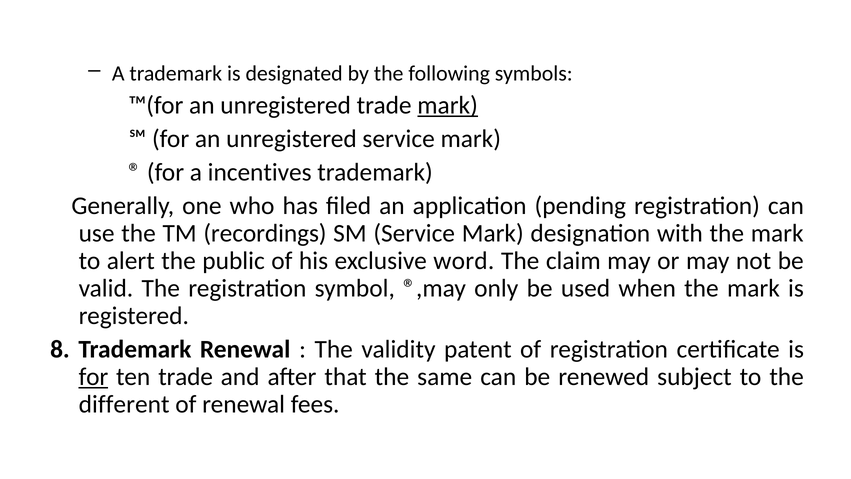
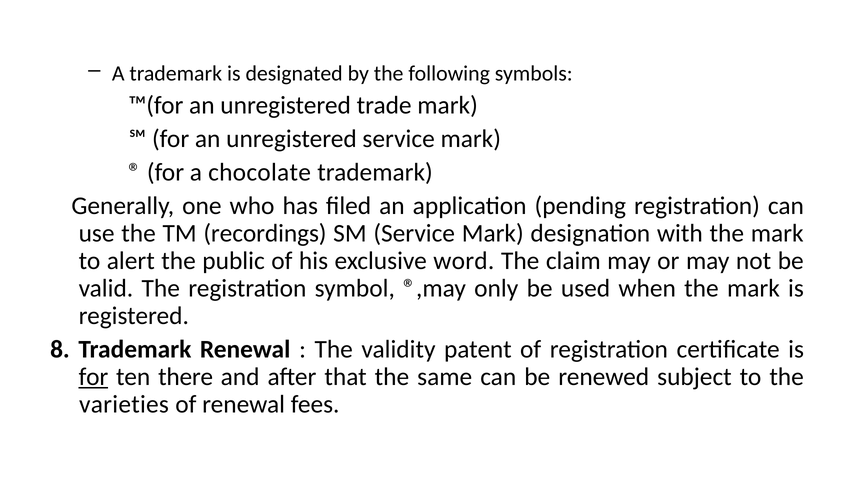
mark underline: present -> none (448, 105)
incentives: incentives -> chocolate (260, 172)
ten trade: trade -> there (186, 377)
different: different -> varieties (124, 404)
